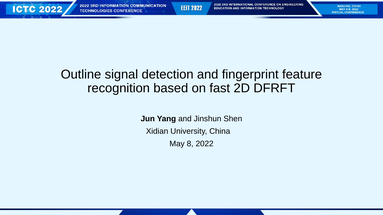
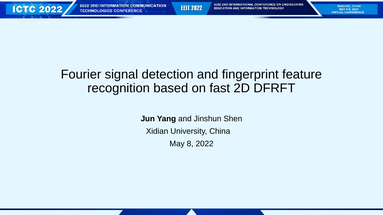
Outline: Outline -> Fourier (81, 75)
